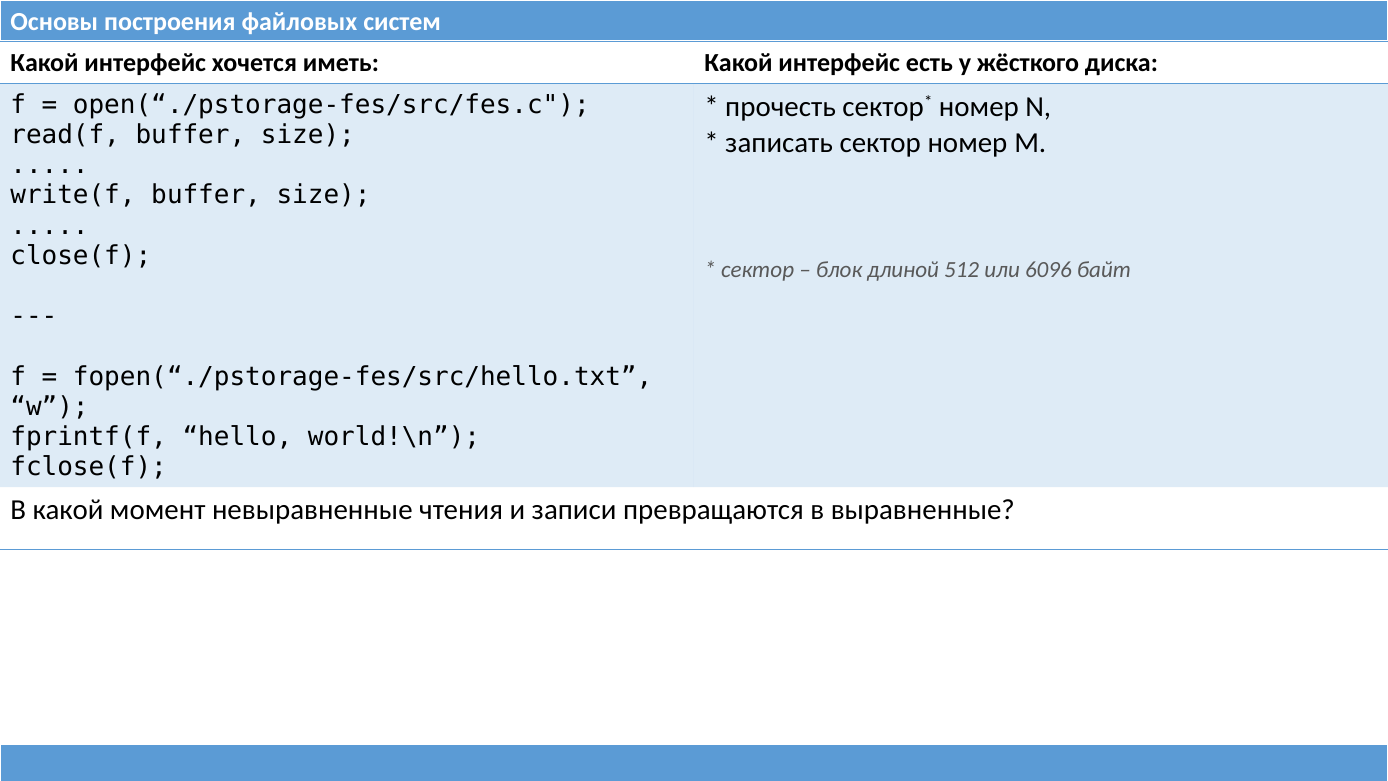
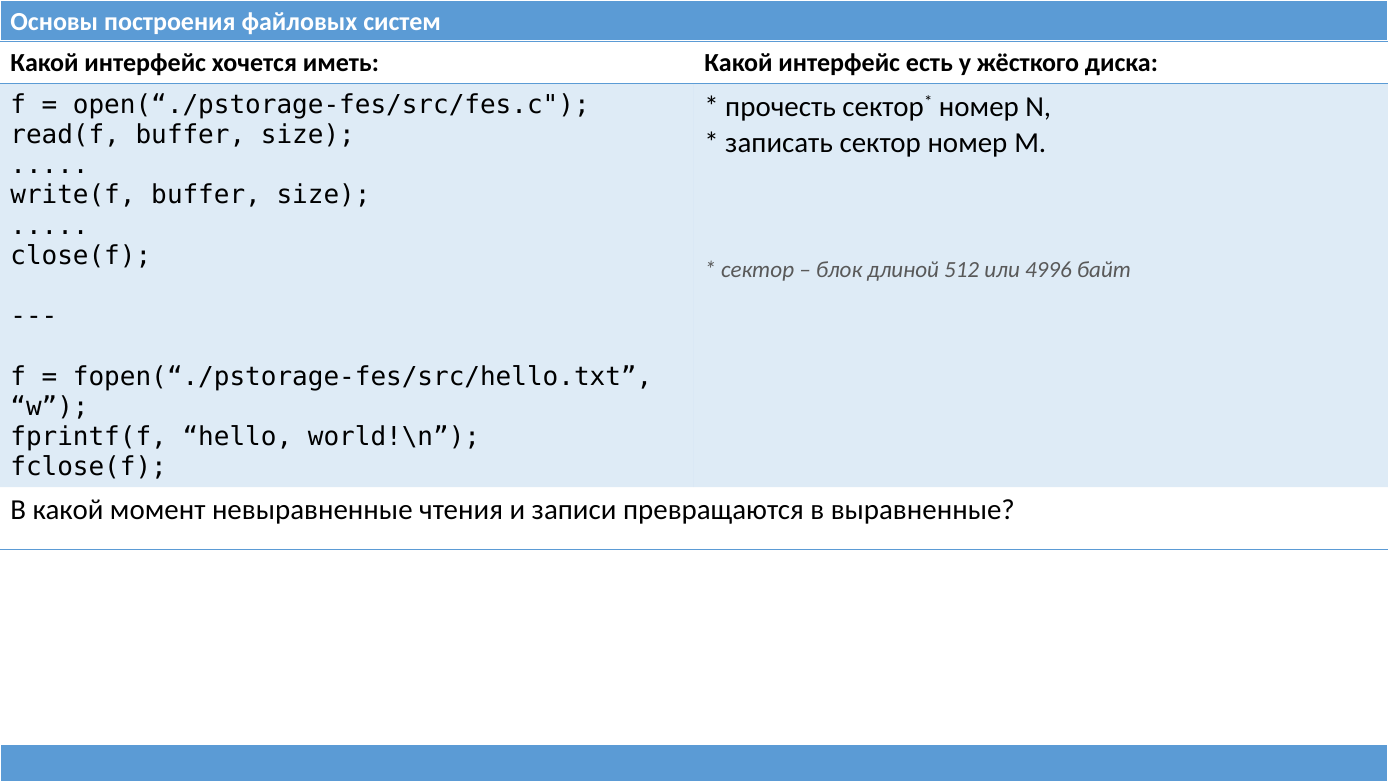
6096: 6096 -> 4996 (1048, 270)
